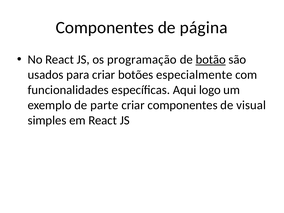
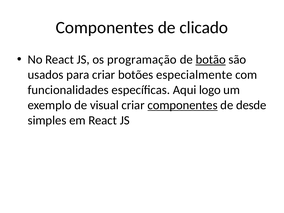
página: página -> clicado (204, 27)
parte: parte -> visual (104, 105)
componentes underline: none -> present (183, 105)
visual: visual -> desde (251, 105)
